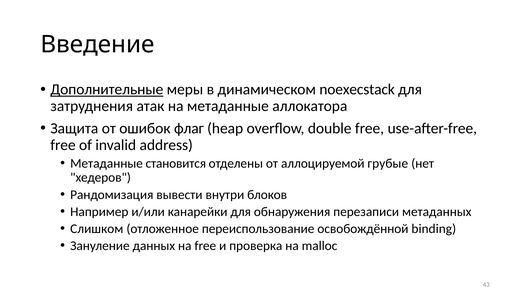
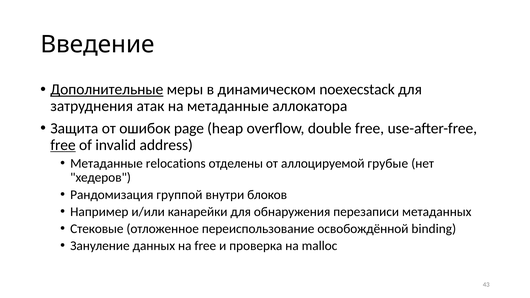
флаг: флаг -> page (189, 128)
free underline: none -> present (63, 145)
становится: становится -> relocations (176, 163)
вывести: вывести -> группой (179, 195)
Слишком: Слишком -> Стековые (97, 229)
